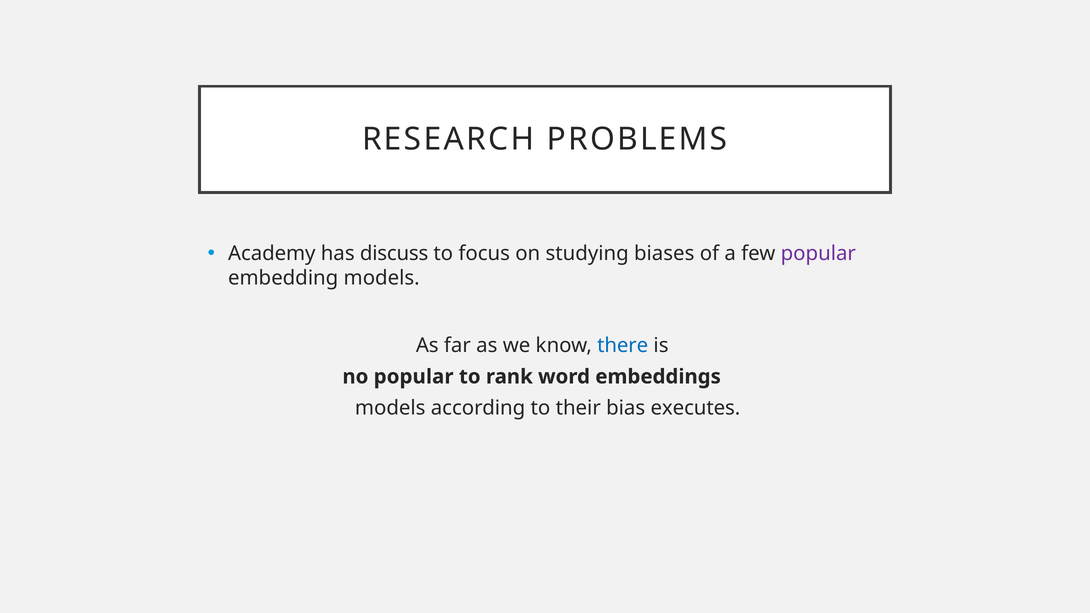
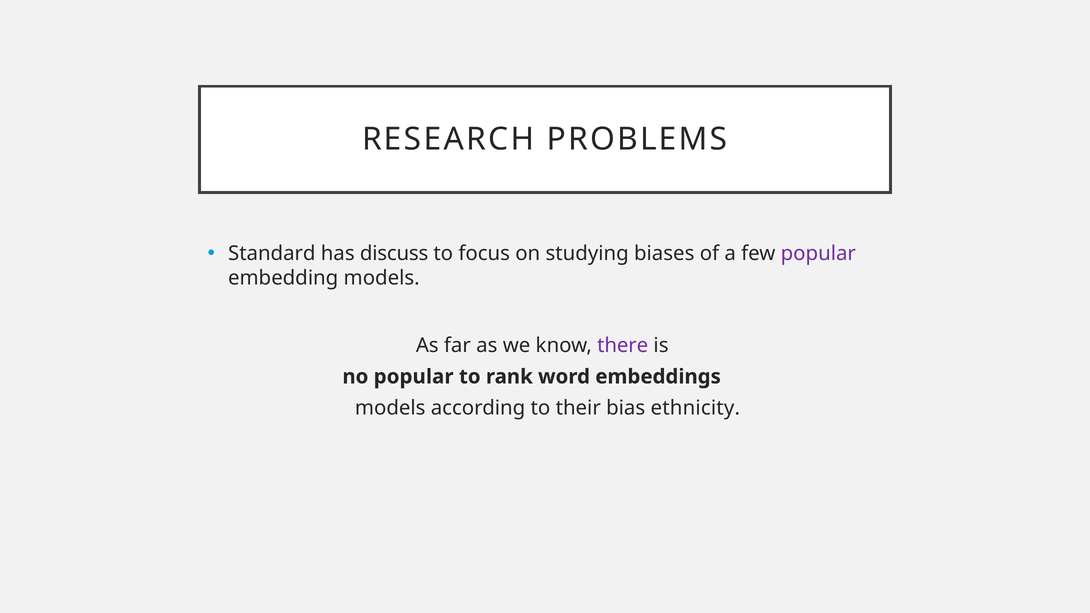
Academy: Academy -> Standard (272, 254)
there colour: blue -> purple (623, 345)
executes: executes -> ethnicity (695, 408)
